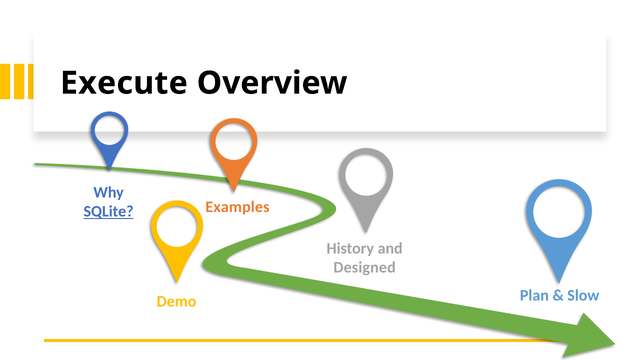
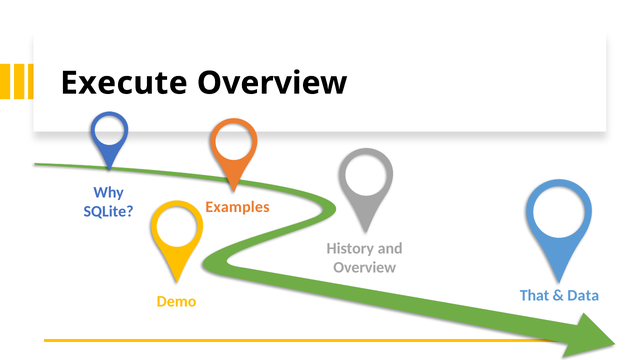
SQLite underline: present -> none (109, 211)
Designed: Designed -> Overview (365, 268)
Plan: Plan -> That (534, 296)
Slow: Slow -> Data (583, 296)
